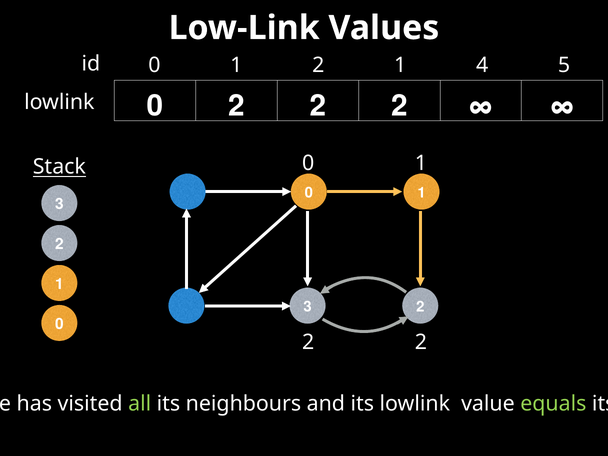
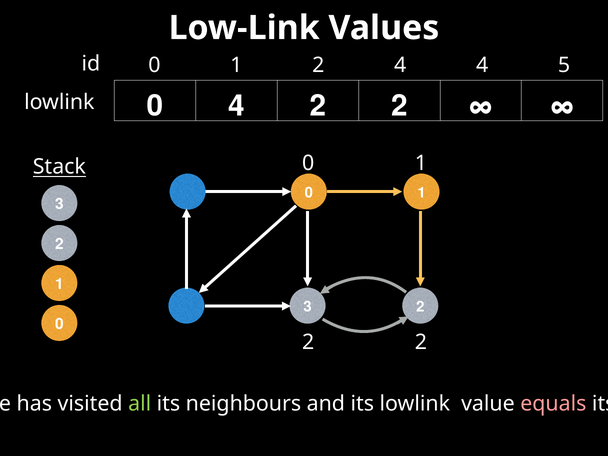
2 1: 1 -> 4 (400, 65)
2: 2 -> 4 (236, 106)
equals colour: light green -> pink (553, 404)
